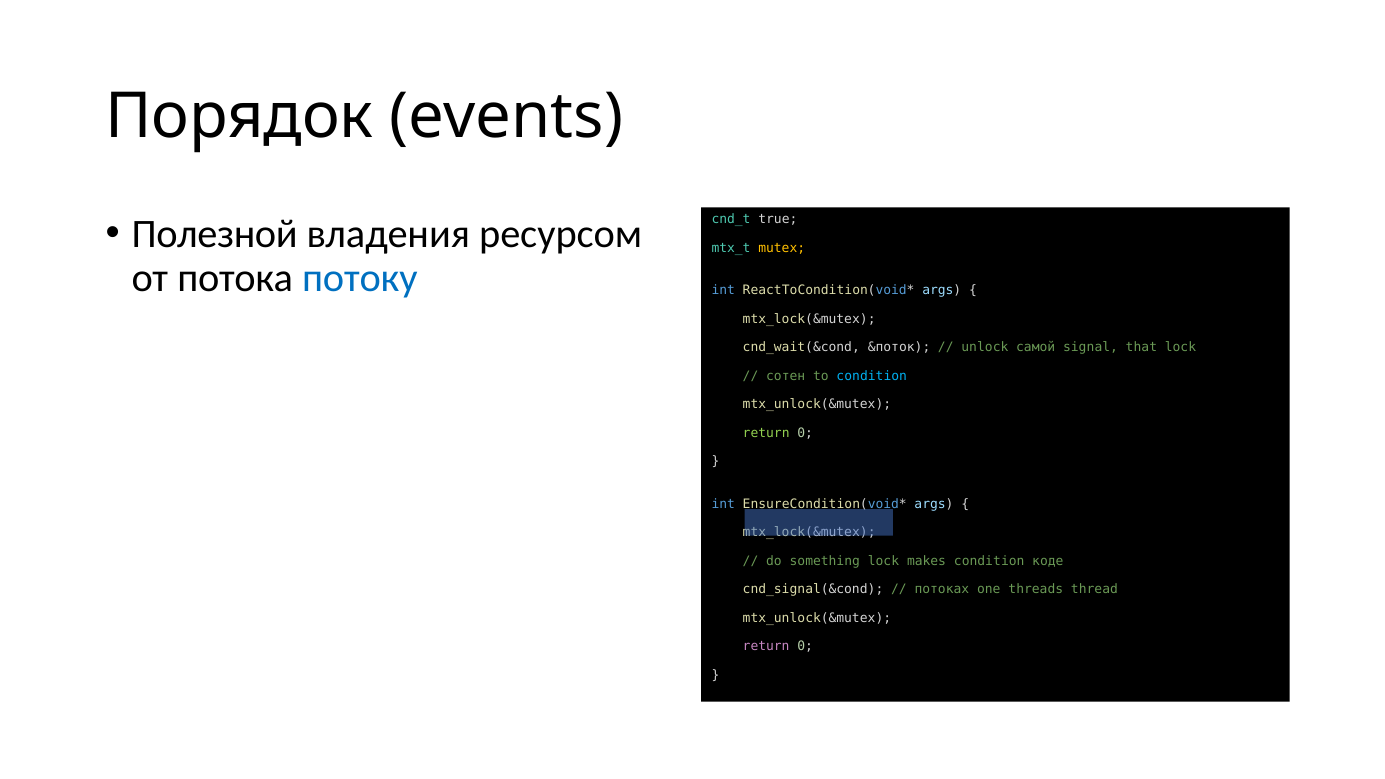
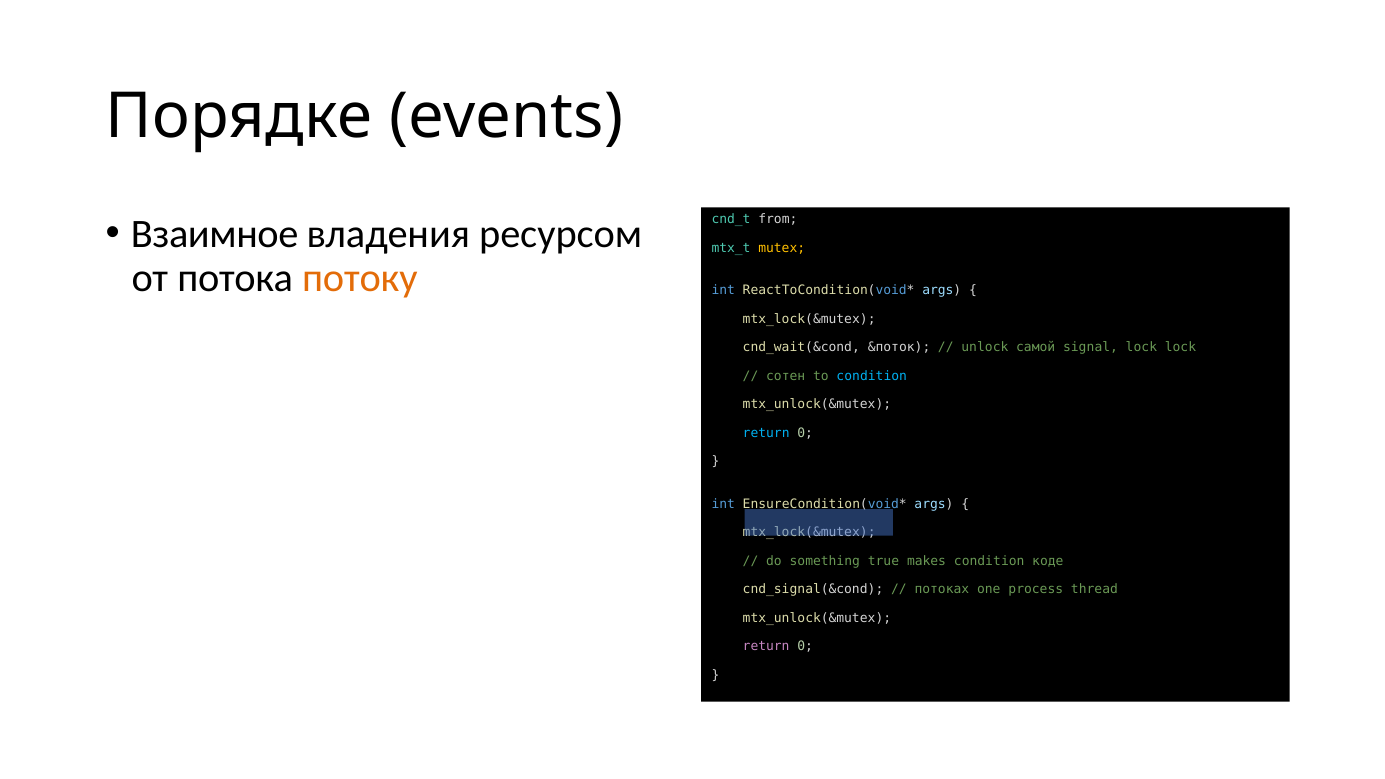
Порядок: Порядок -> Порядке (239, 116)
true: true -> from (778, 220)
Полезной: Полезной -> Взаимное (215, 234)
потоку colour: blue -> orange (360, 278)
signal that: that -> lock (1141, 348)
return colour: light green -> light blue (766, 433)
something lock: lock -> true (883, 561)
threads: threads -> process (1036, 590)
